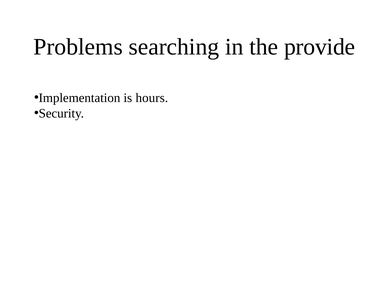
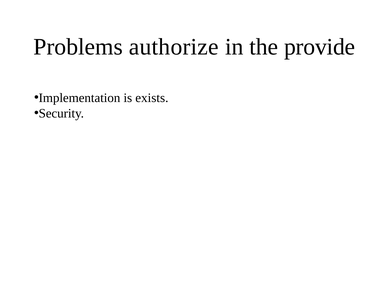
searching: searching -> authorize (174, 47)
hours: hours -> exists (152, 98)
